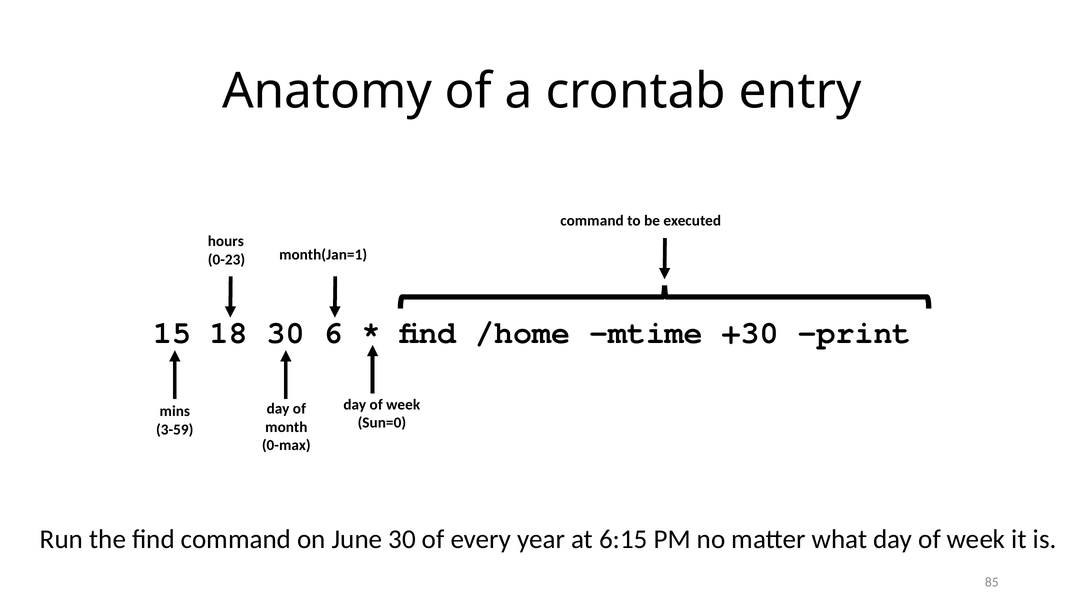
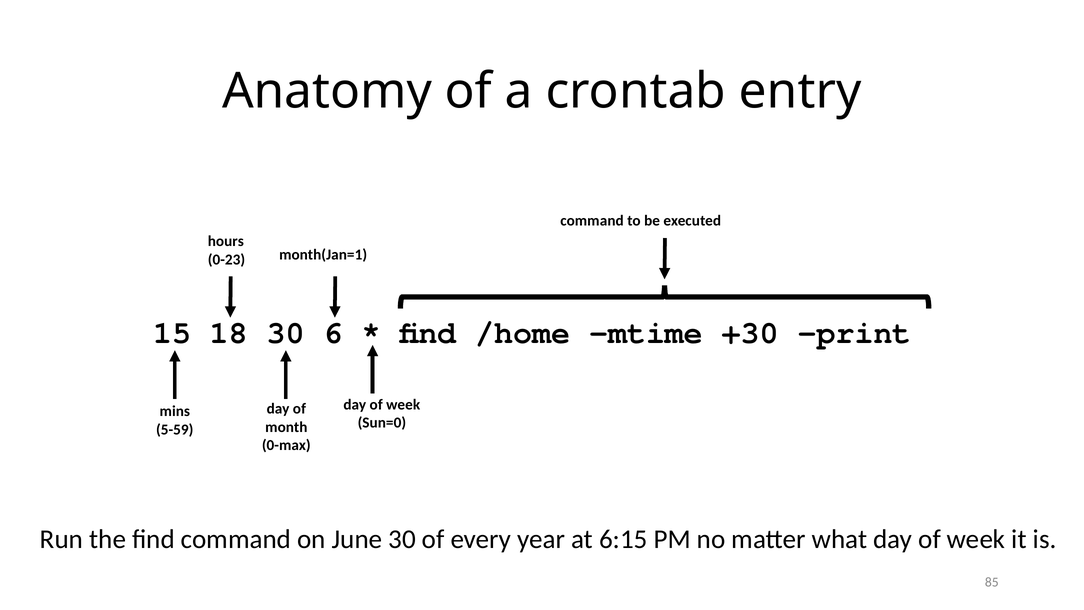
3-59: 3-59 -> 5-59 (175, 430)
